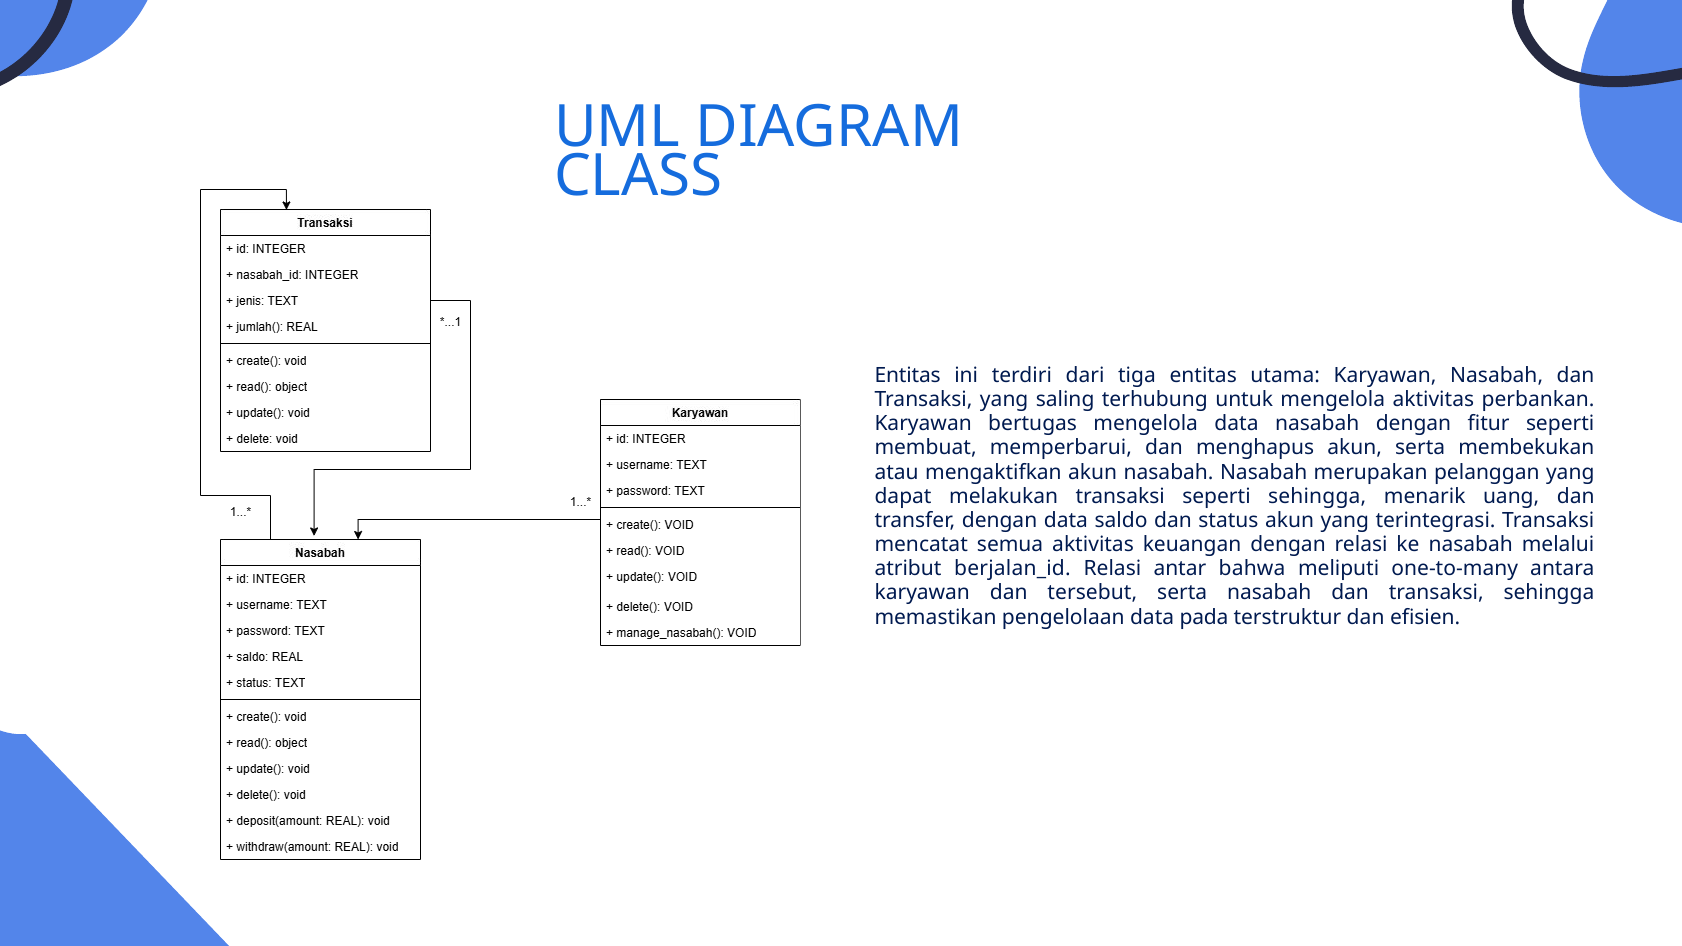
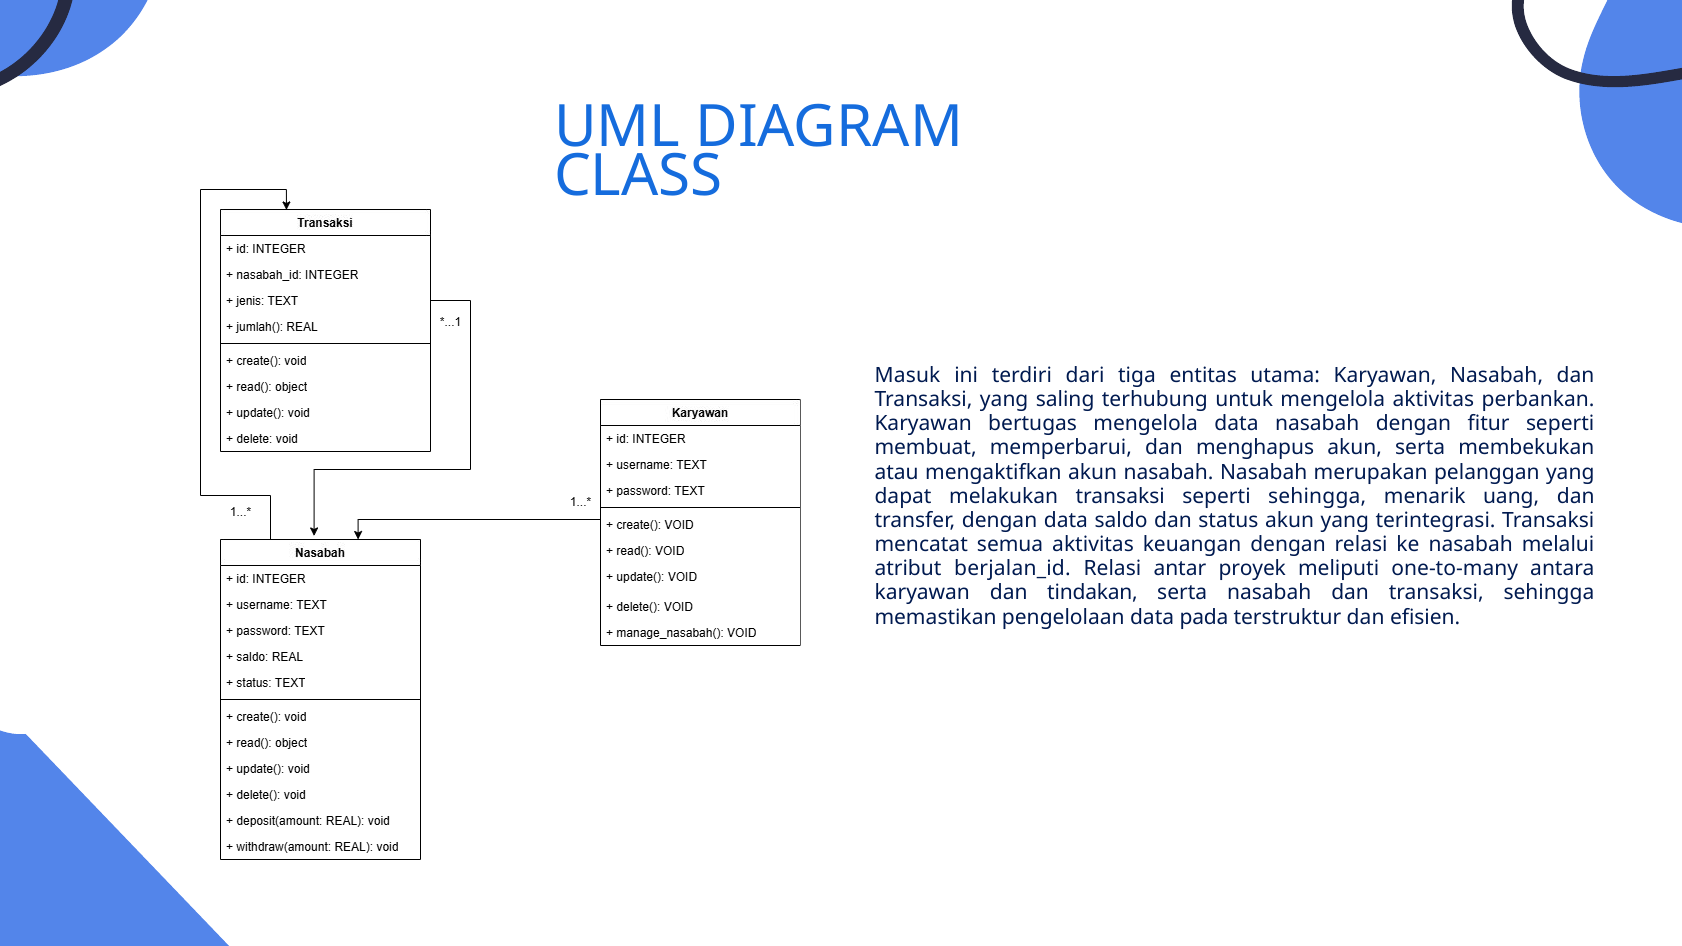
Entitas: Entitas -> Masuk (908, 376)
bahwa: bahwa -> proyek (1252, 569)
tersebut: tersebut -> tindakan (1093, 593)
